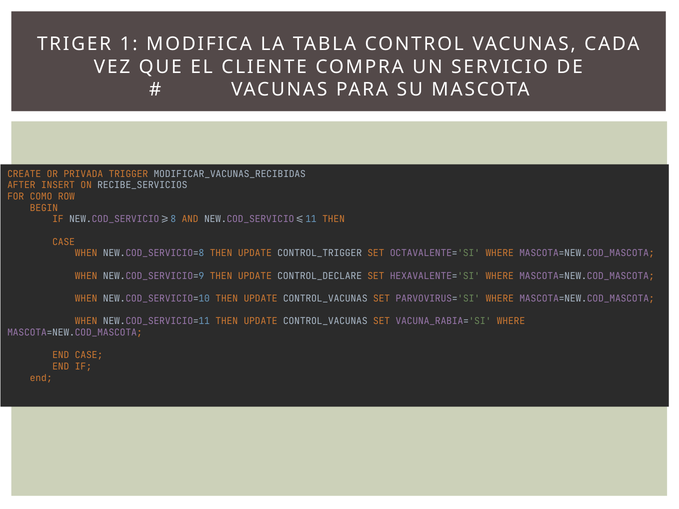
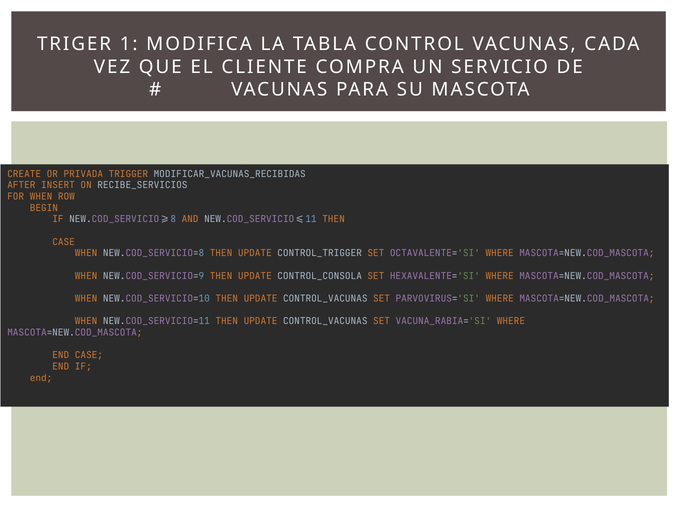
FOR COMO: COMO -> WHEN (41, 197)
CONTROL_DECLARE: CONTROL_DECLARE -> CONTROL_CONSOLA (320, 276)
